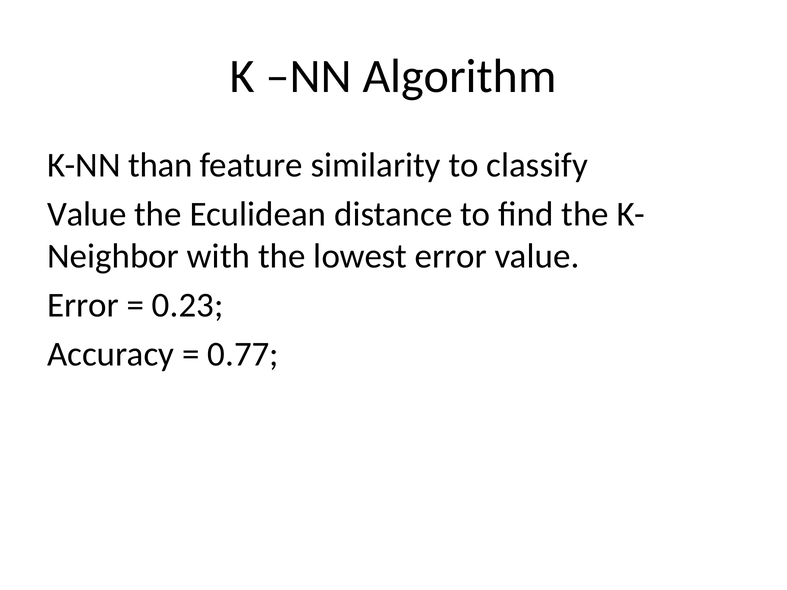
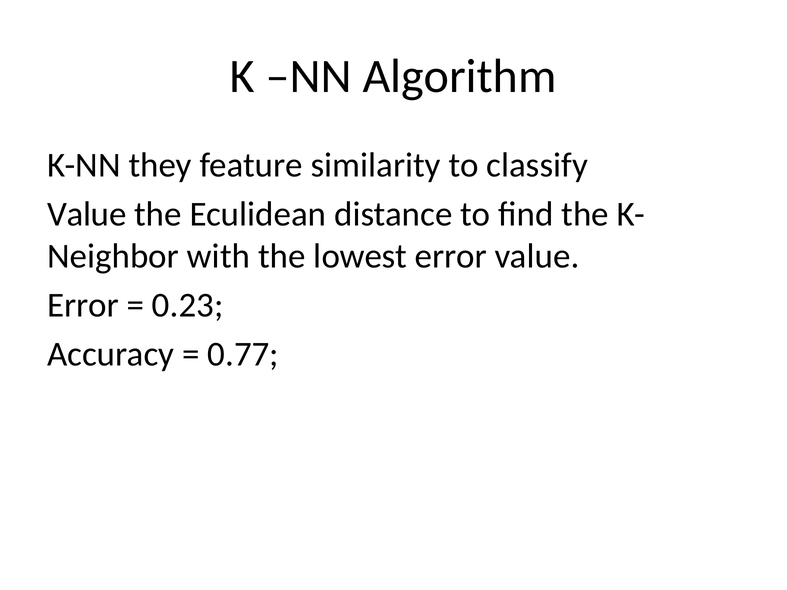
than: than -> they (160, 165)
